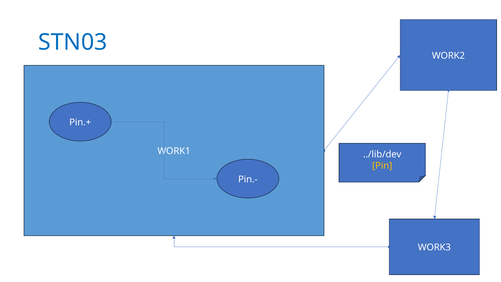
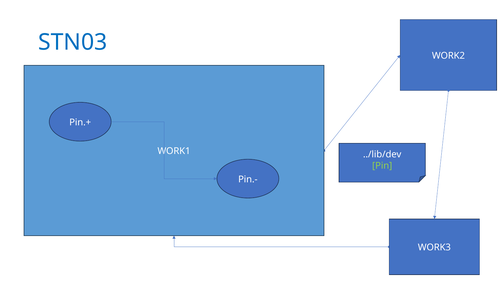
Pin colour: yellow -> light green (382, 166)
